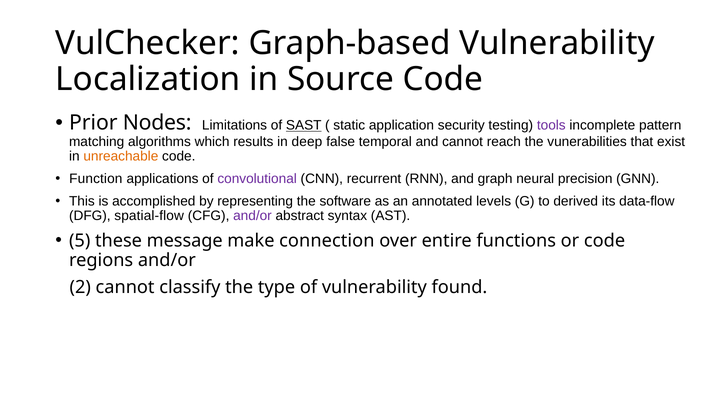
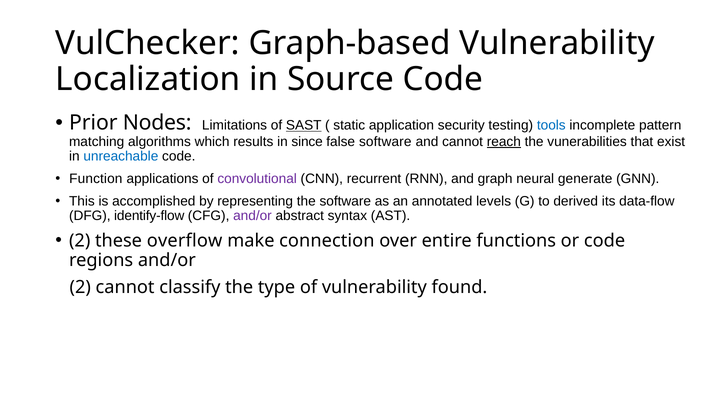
tools colour: purple -> blue (551, 125)
deep: deep -> since (307, 142)
false temporal: temporal -> software (385, 142)
reach underline: none -> present (504, 142)
unreachable colour: orange -> blue (121, 156)
precision: precision -> generate (585, 179)
spatial-flow: spatial-flow -> identify-flow (149, 216)
5: 5 -> 2 (80, 241)
message: message -> overflow (185, 241)
